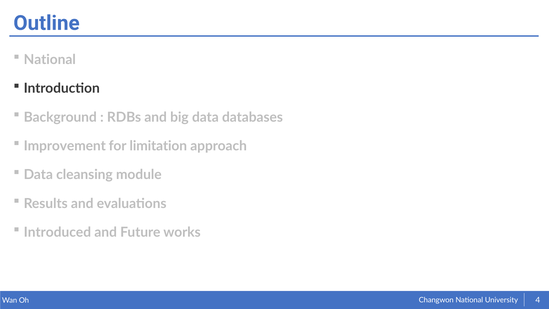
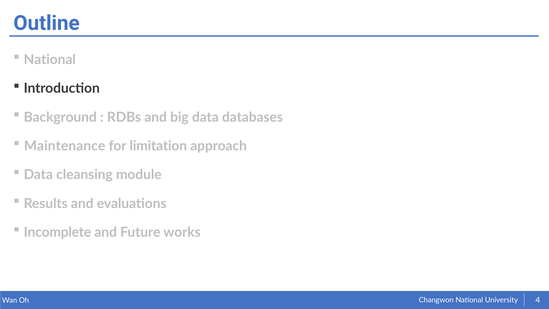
Improvement: Improvement -> Maintenance (65, 146)
Introduced: Introduced -> Incomplete (57, 232)
